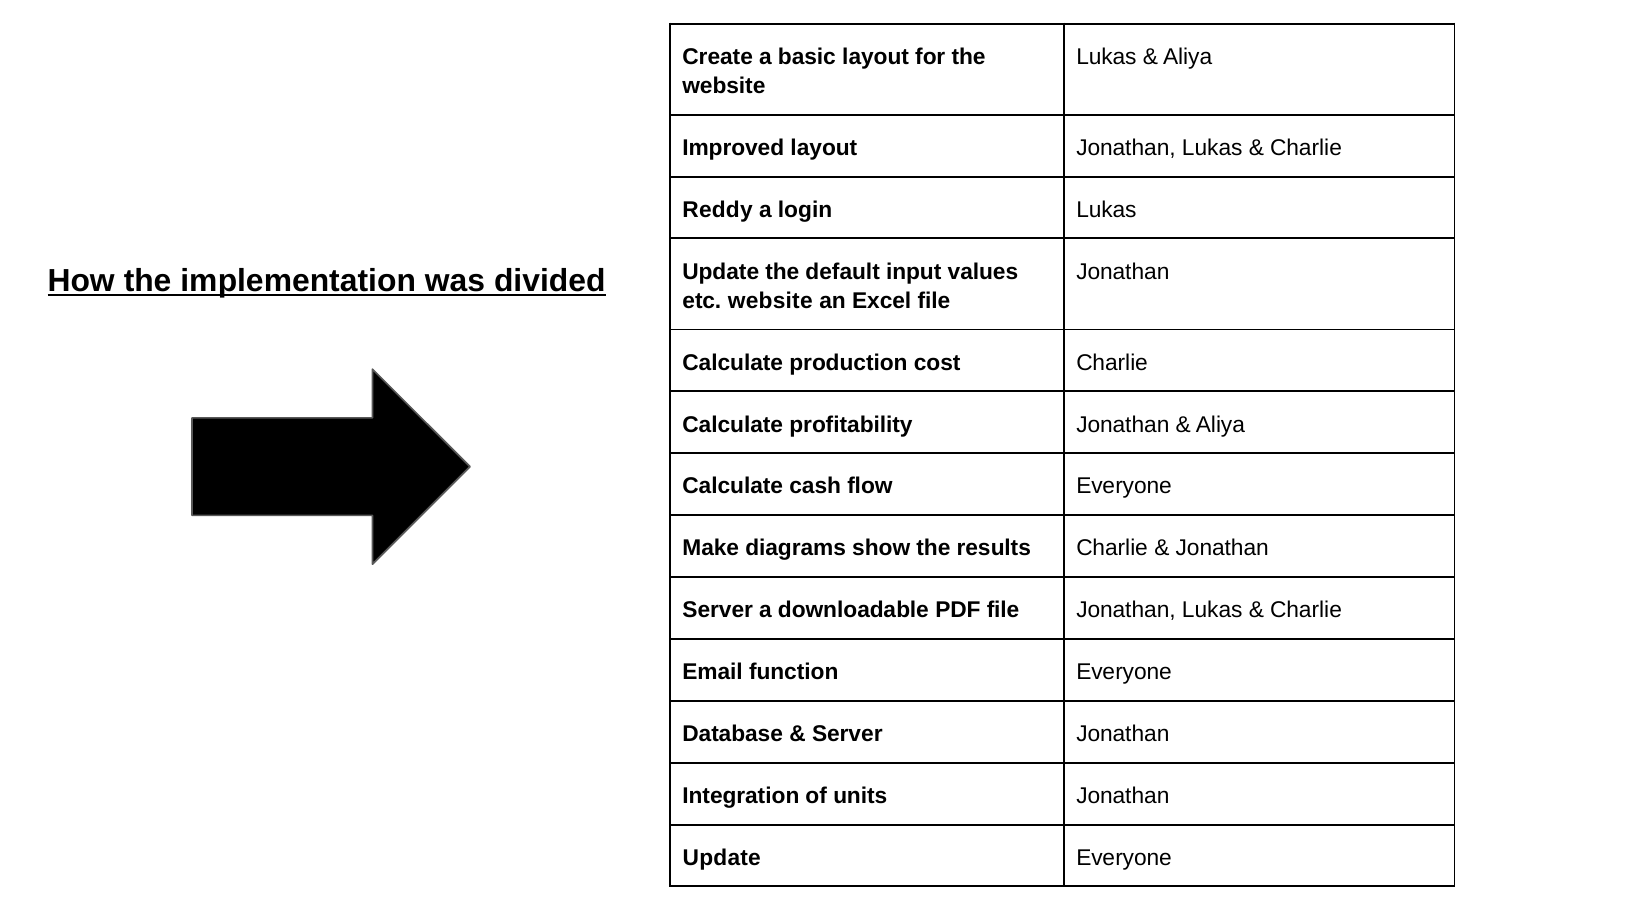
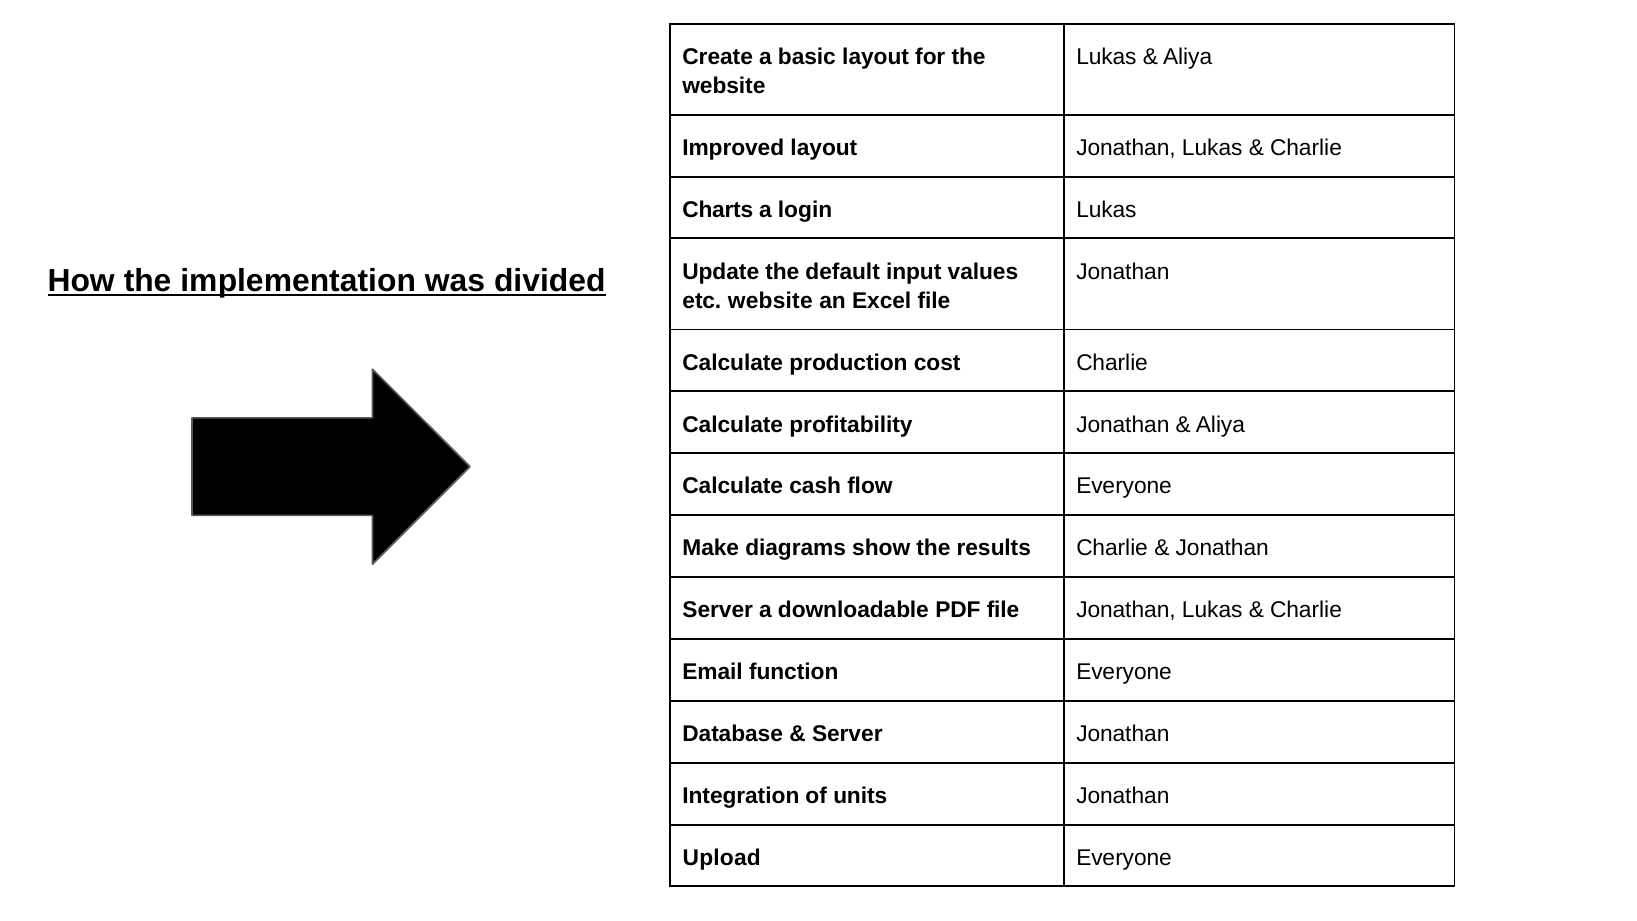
Reddy: Reddy -> Charts (718, 210)
Update: Update -> Upload (722, 858)
